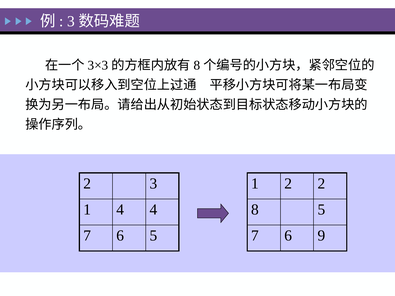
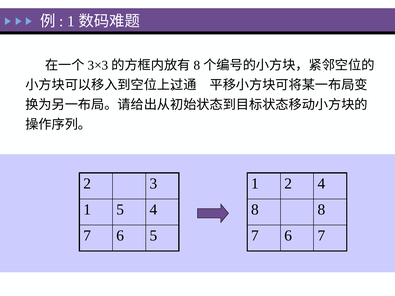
3: 3 -> 1 (71, 21)
2 2: 2 -> 4 (321, 184)
1 4: 4 -> 5 (120, 210)
8 5: 5 -> 8 (321, 210)
6 9: 9 -> 7 (321, 236)
